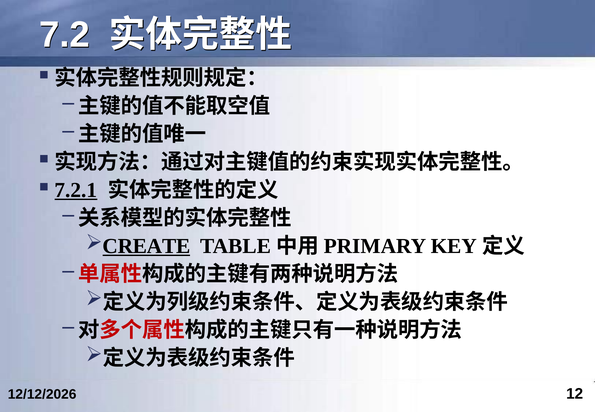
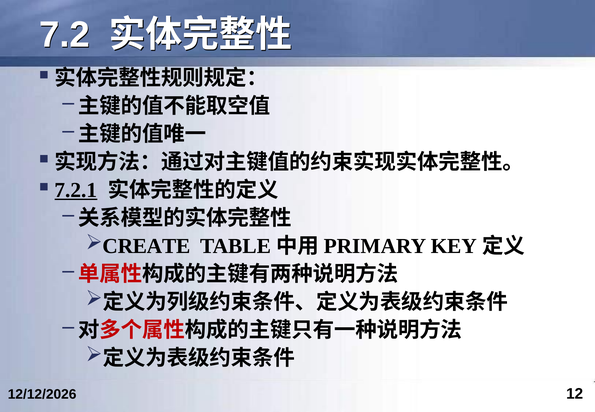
CREATE underline: present -> none (146, 246)
